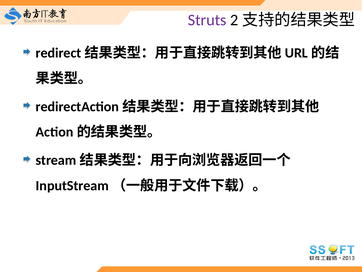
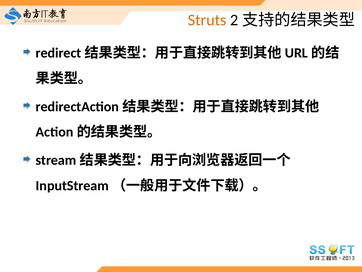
Struts colour: purple -> orange (207, 20)
